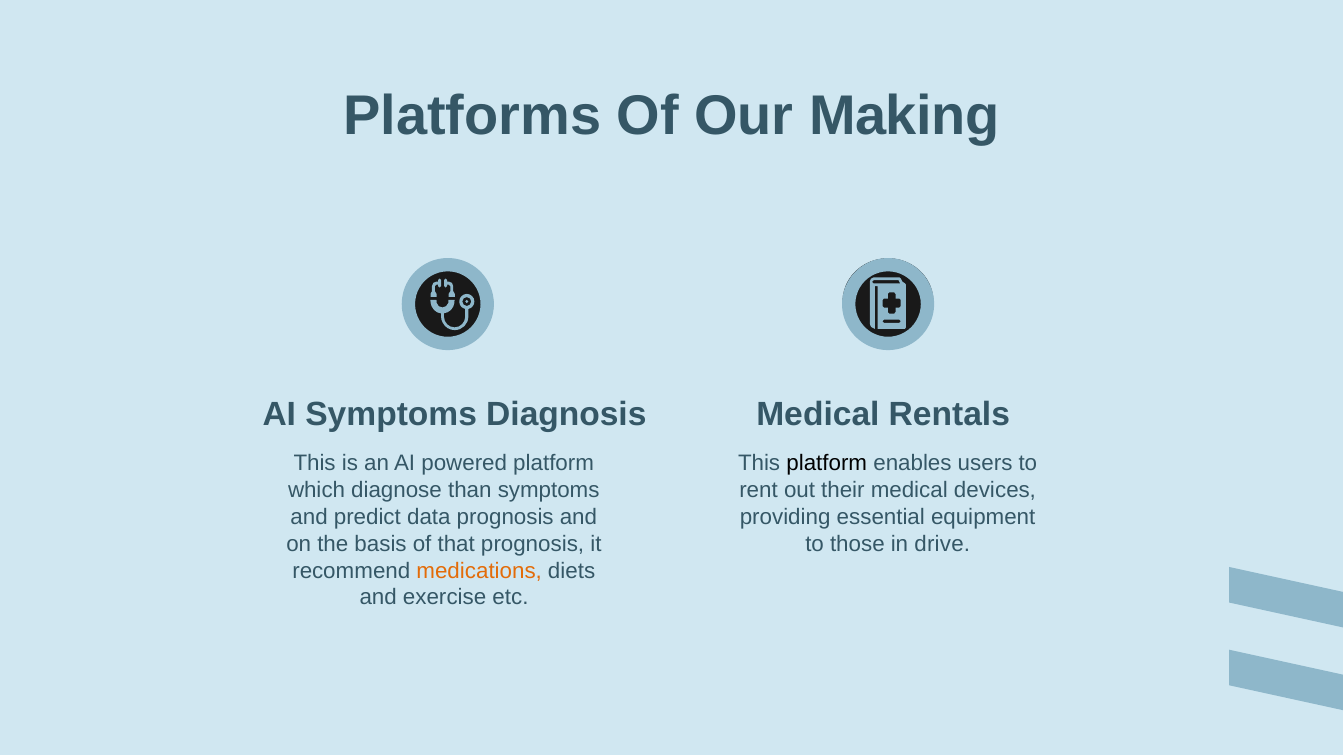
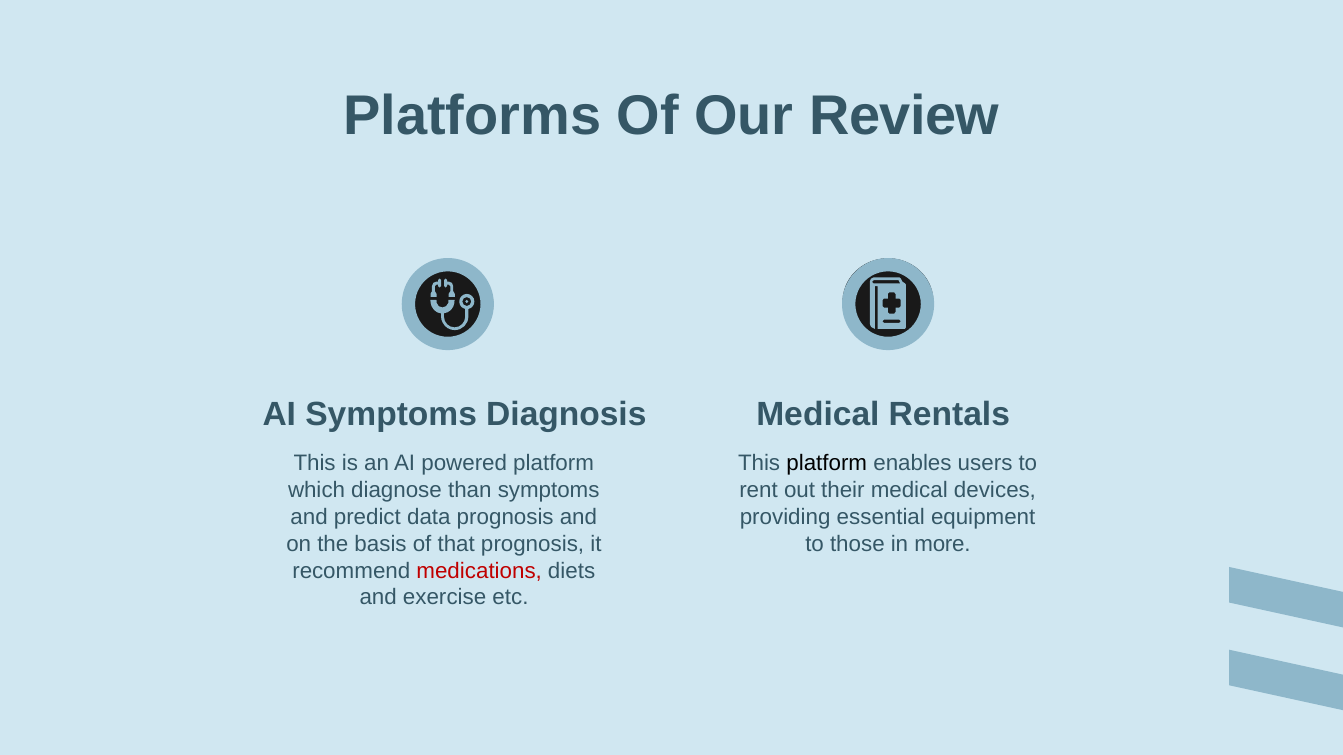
Making: Making -> Review (904, 116)
drive: drive -> more (942, 544)
medications colour: orange -> red (479, 571)
